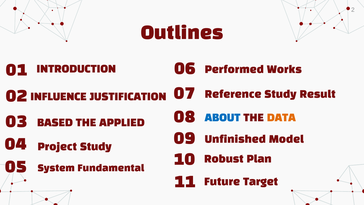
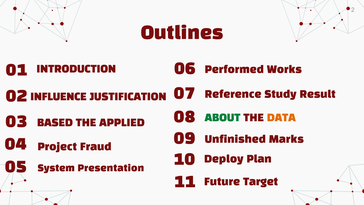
ABOUT colour: blue -> green (223, 118)
Model: Model -> Marks (286, 139)
Project Study: Study -> Fraud (96, 147)
Robust: Robust -> Deploy (224, 159)
Fundamental: Fundamental -> Presentation (111, 168)
